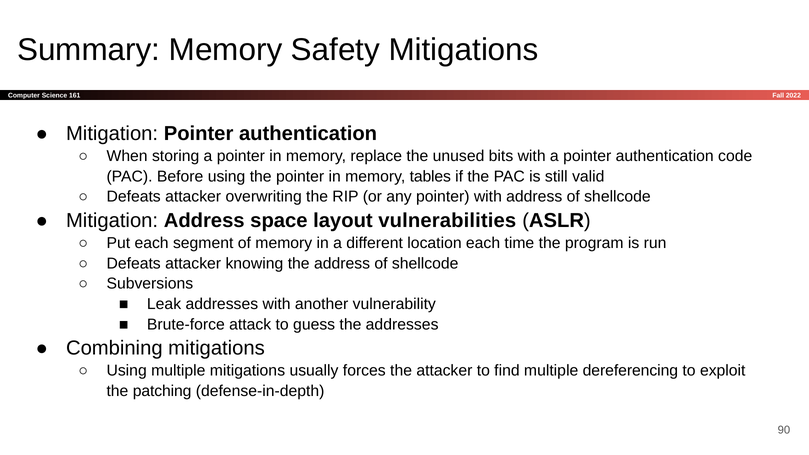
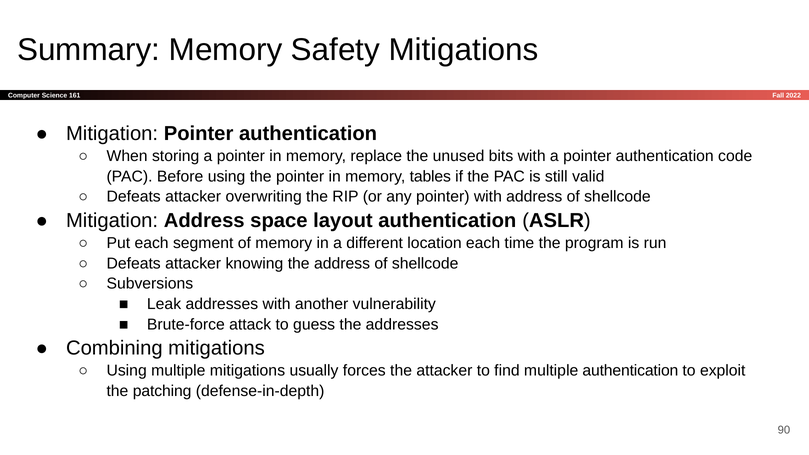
layout vulnerabilities: vulnerabilities -> authentication (447, 220)
multiple dereferencing: dereferencing -> authentication (630, 371)
